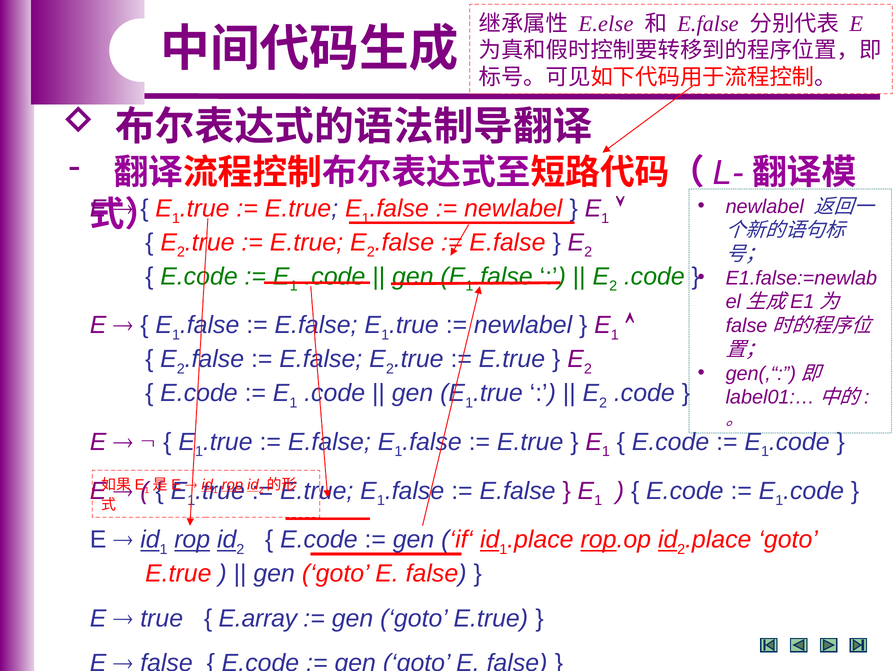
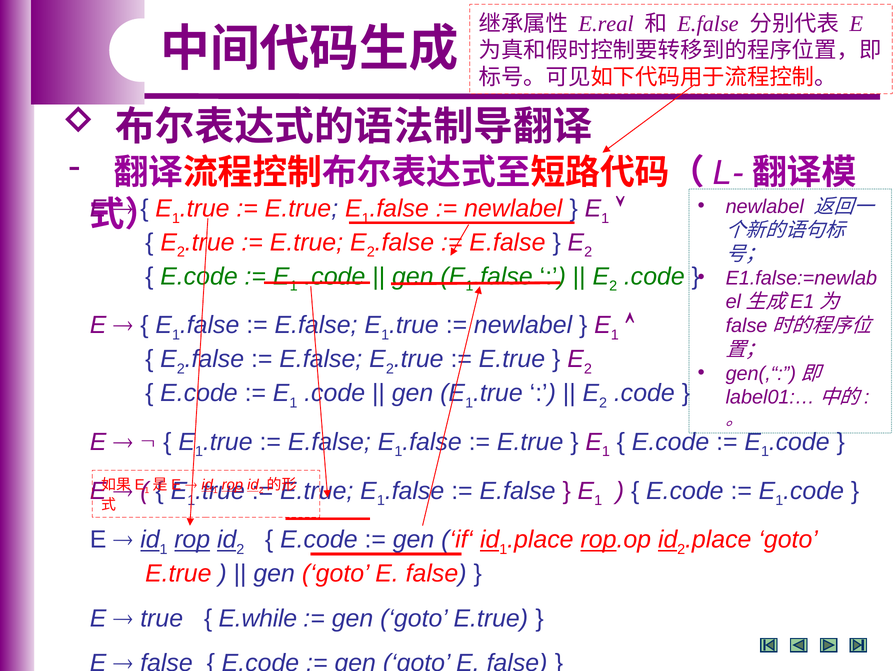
E.else: E.else -> E.real (606, 24)
E.array: E.array -> E.while (258, 619)
